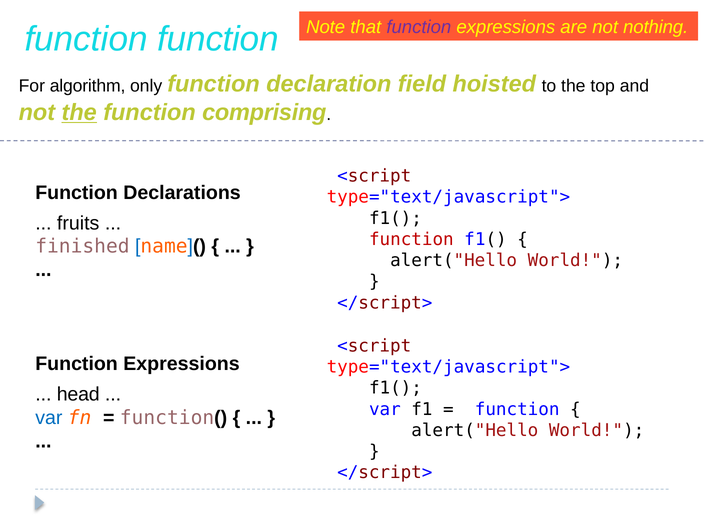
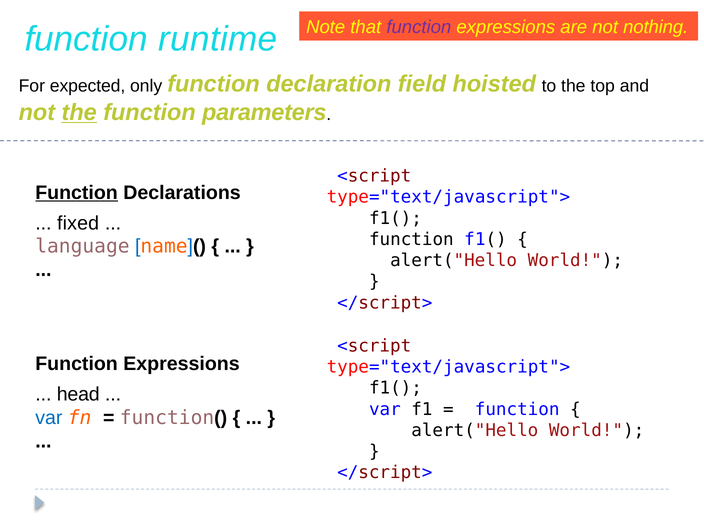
function function: function -> runtime (218, 39)
algorithm: algorithm -> expected (88, 86)
comprising: comprising -> parameters (264, 112)
Function underline: none -> present (77, 193)
fruits: fruits -> fixed (78, 223)
function colour: red -> black (411, 239)
finished: finished -> language (82, 247)
